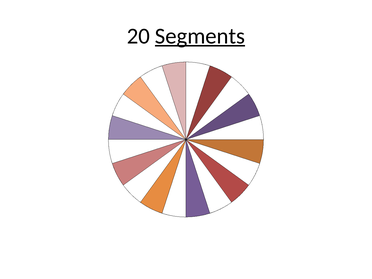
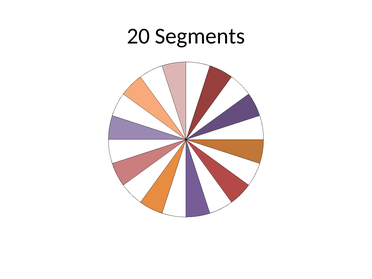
Segments underline: present -> none (200, 36)
